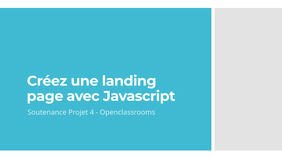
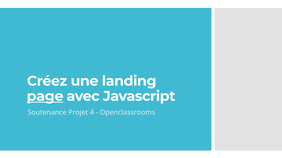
page underline: none -> present (45, 97)
